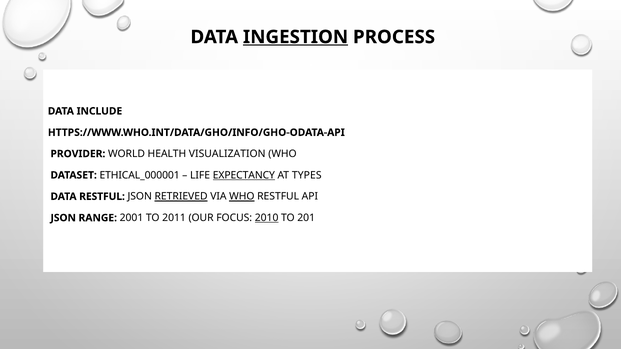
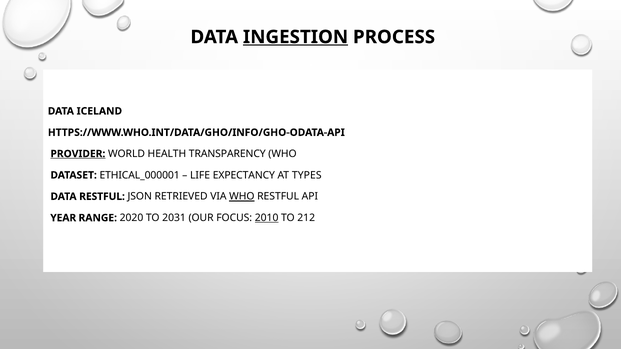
INCLUDE: INCLUDE -> ICELAND (99, 111)
PROVIDER underline: none -> present (78, 154)
VISUALIZATION: VISUALIZATION -> TRANSPARENCY (227, 154)
EXPECTANCY underline: present -> none (244, 175)
RETRIEVED underline: present -> none (181, 197)
JSON: JSON -> YEAR (63, 218)
2001: 2001 -> 2020 (132, 218)
2011: 2011 -> 2031 (174, 218)
201: 201 -> 212 (306, 218)
